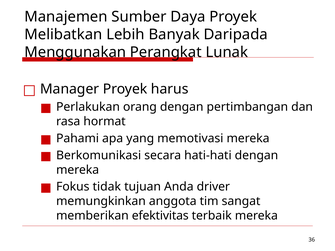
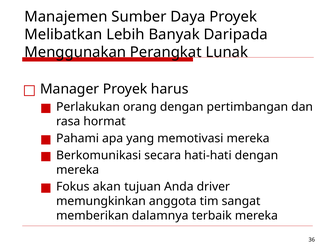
tidak: tidak -> akan (107, 187)
efektivitas: efektivitas -> dalamnya (160, 216)
